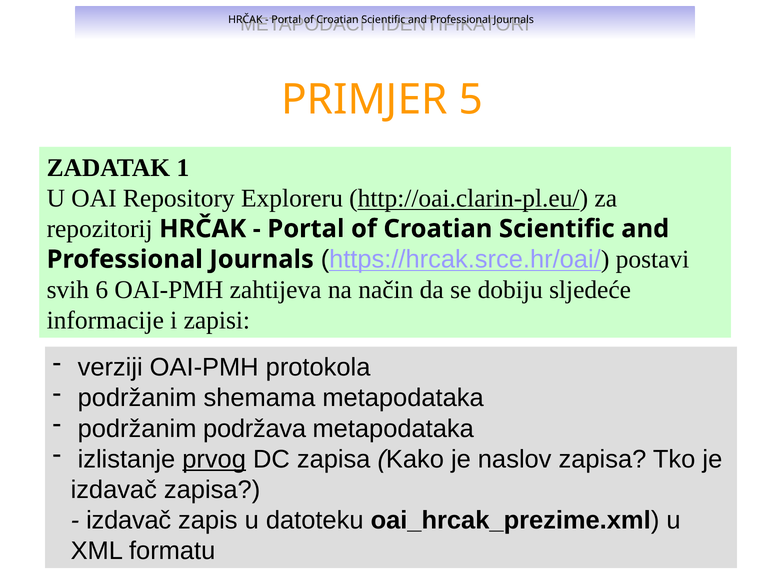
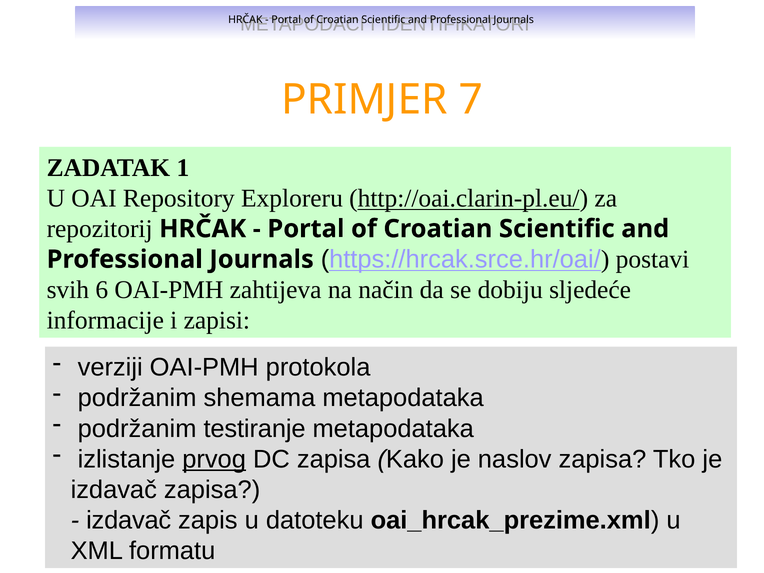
5: 5 -> 7 (471, 100)
podržava: podržava -> testiranje (255, 429)
